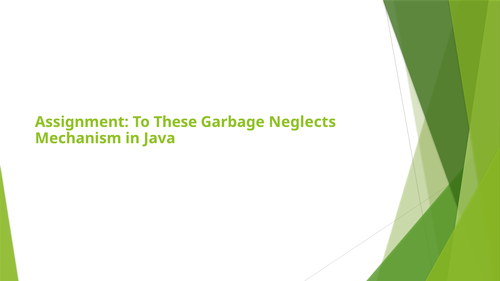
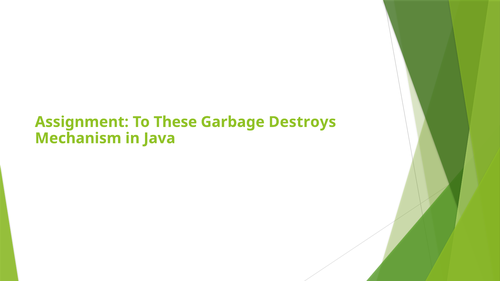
Neglects: Neglects -> Destroys (302, 122)
